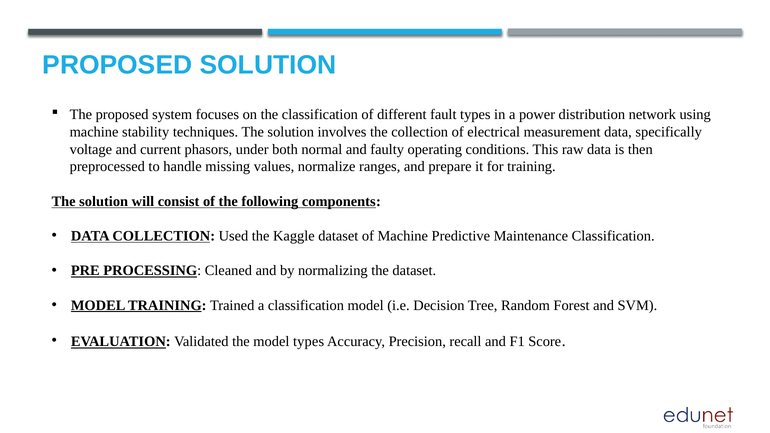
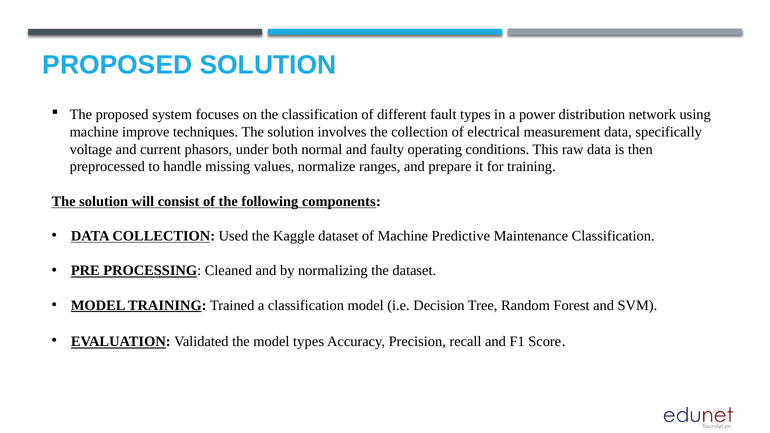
stability: stability -> improve (146, 132)
